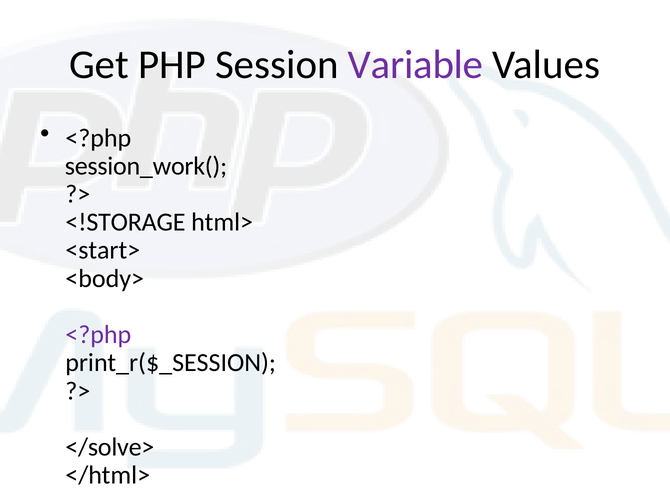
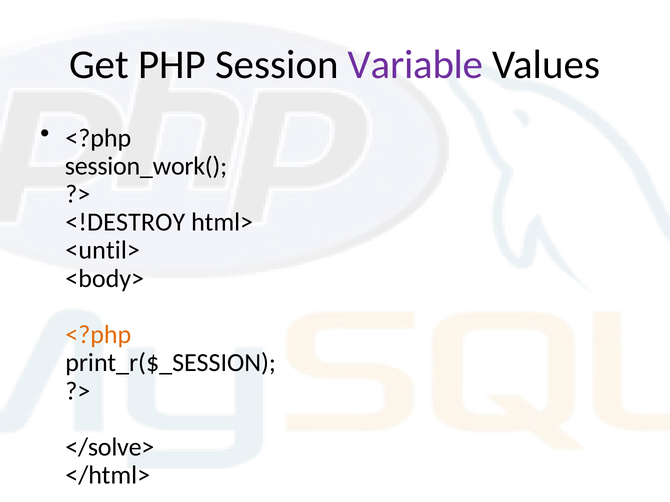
<!STORAGE: <!STORAGE -> <!DESTROY (125, 222)
<start>: <start> -> <until> (103, 251)
<?php colour: purple -> orange (98, 335)
